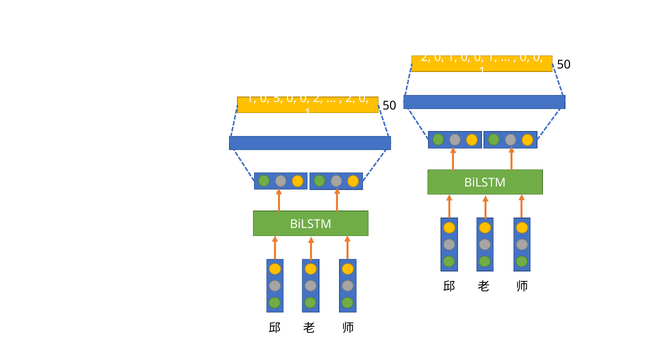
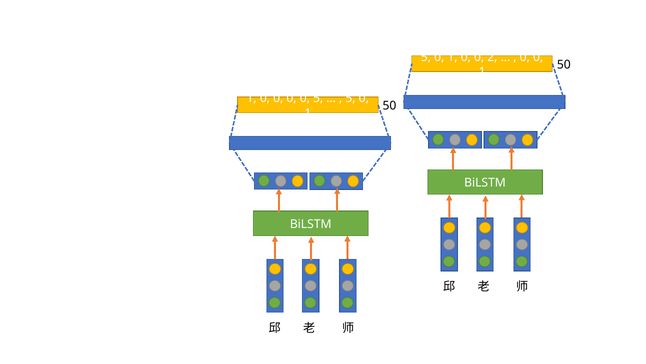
2: 2 -> 5 (426, 57)
1 0 0 1: 1 -> 2 (492, 57)
5: 5 -> 0 (278, 98)
0 2: 2 -> 5 (318, 98)
2: 2 -> 5 (351, 98)
